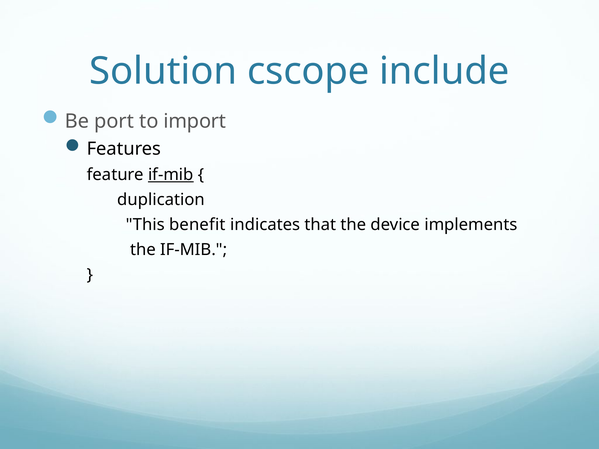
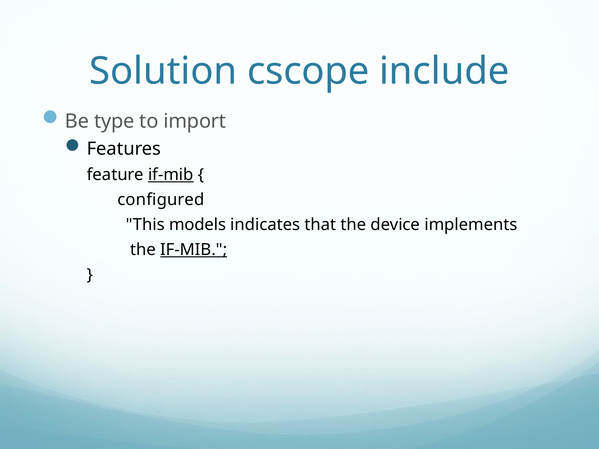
port: port -> type (114, 121)
duplication: duplication -> configured (161, 200)
benefit: benefit -> models (198, 225)
IF-MIB underline: none -> present (194, 250)
